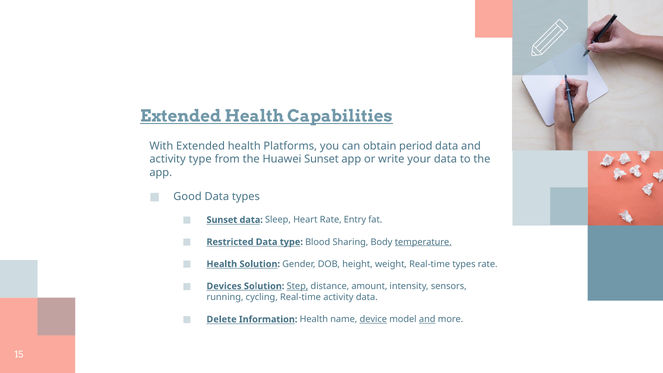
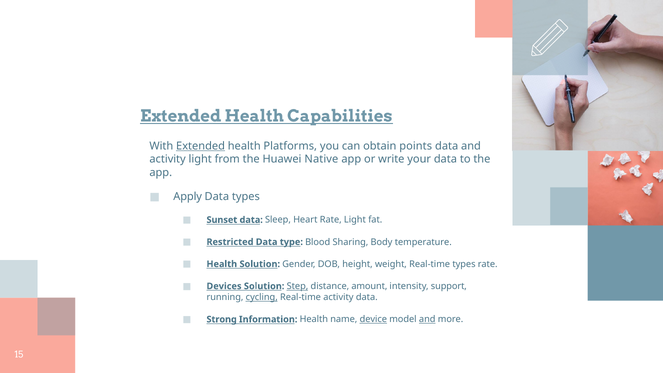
Extended underline: none -> present (201, 146)
period: period -> points (416, 146)
activity type: type -> light (200, 159)
Huawei Sunset: Sunset -> Native (321, 159)
Good: Good -> Apply (188, 197)
Rate Entry: Entry -> Light (355, 220)
temperature underline: present -> none (423, 242)
sensors: sensors -> support (449, 286)
cycling underline: none -> present (262, 297)
Delete: Delete -> Strong (222, 319)
